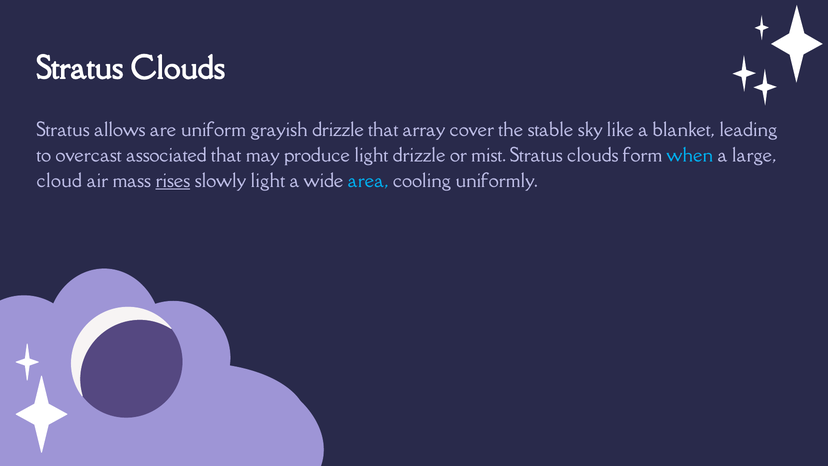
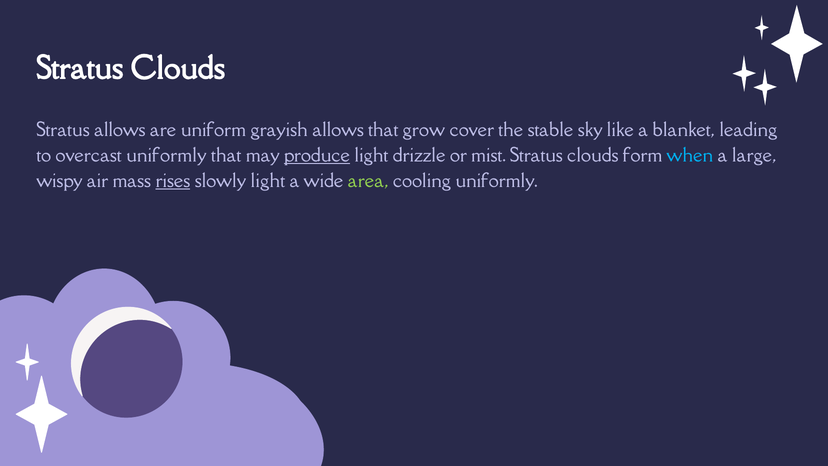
grayish drizzle: drizzle -> allows (338, 130)
array: array -> grow (424, 130)
overcast associated: associated -> uniformly (166, 156)
produce underline: none -> present (317, 156)
cloud: cloud -> wispy (59, 181)
area colour: light blue -> light green (368, 181)
